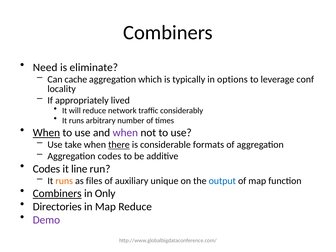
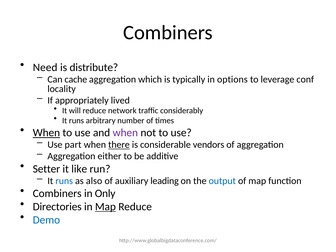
eliminate: eliminate -> distribute (94, 68)
take: take -> part (73, 145)
formats: formats -> vendors (209, 145)
Aggregation codes: codes -> either (110, 156)
Codes: Codes -> Setter (46, 169)
line: line -> like (79, 169)
runs colour: orange -> blue (64, 181)
files: files -> also (94, 181)
unique: unique -> leading (165, 181)
Combiners underline: present -> none (57, 194)
Map underline: none -> present (105, 207)
Demo colour: purple -> blue (46, 220)
